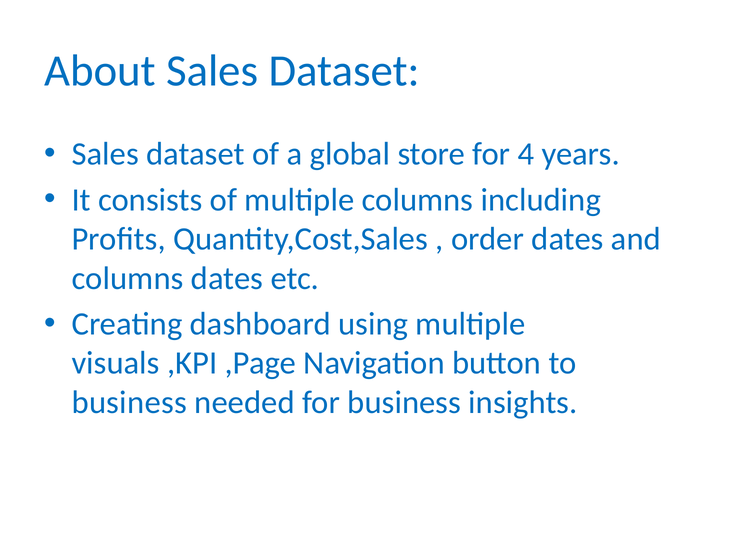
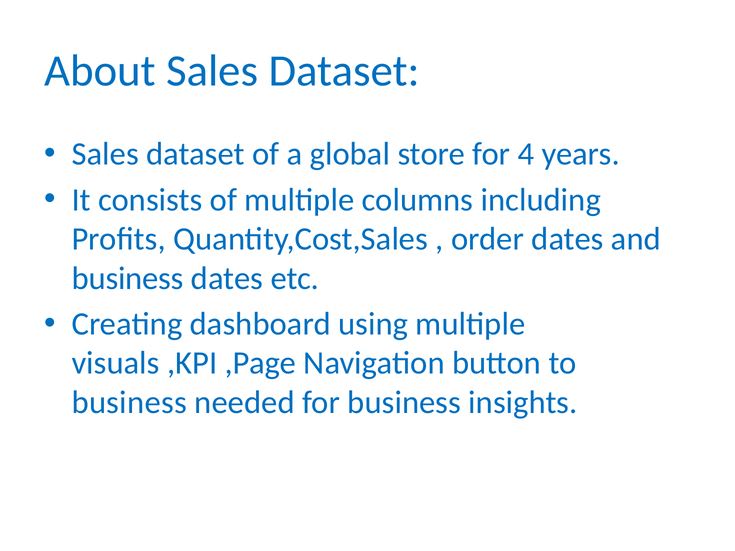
columns: columns -> business (128, 278)
